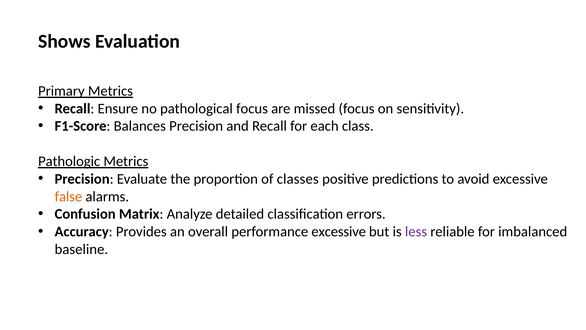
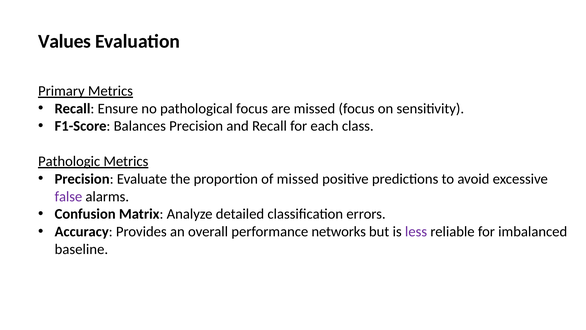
Shows: Shows -> Values (65, 41)
of classes: classes -> missed (298, 179)
false colour: orange -> purple (68, 196)
performance excessive: excessive -> networks (339, 231)
